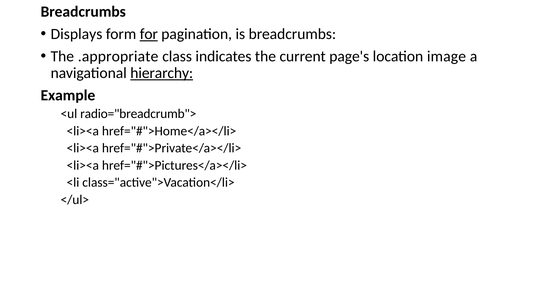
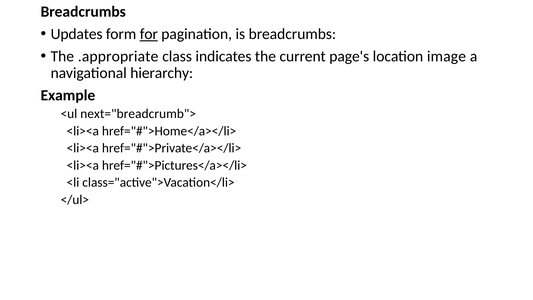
Displays: Displays -> Updates (77, 34)
hierarchy underline: present -> none (162, 73)
radio="breadcrumb">: radio="breadcrumb"> -> next="breadcrumb"> (138, 114)
